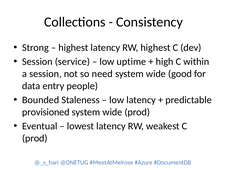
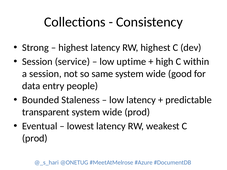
need: need -> same (102, 74)
provisioned: provisioned -> transparent (46, 112)
